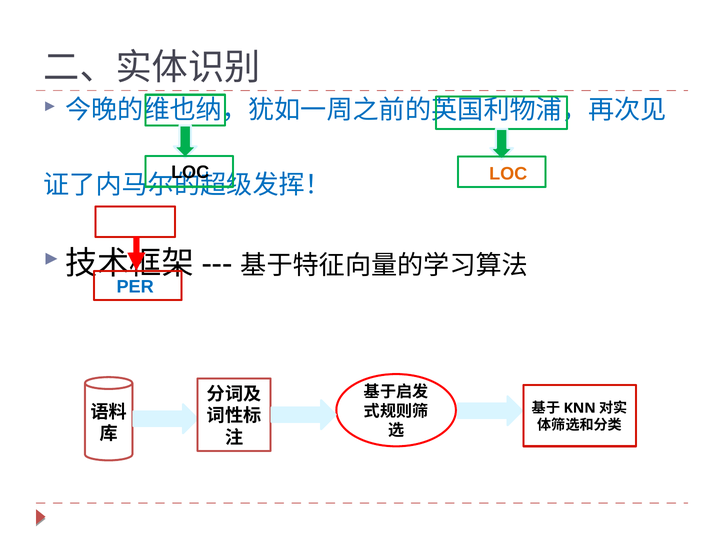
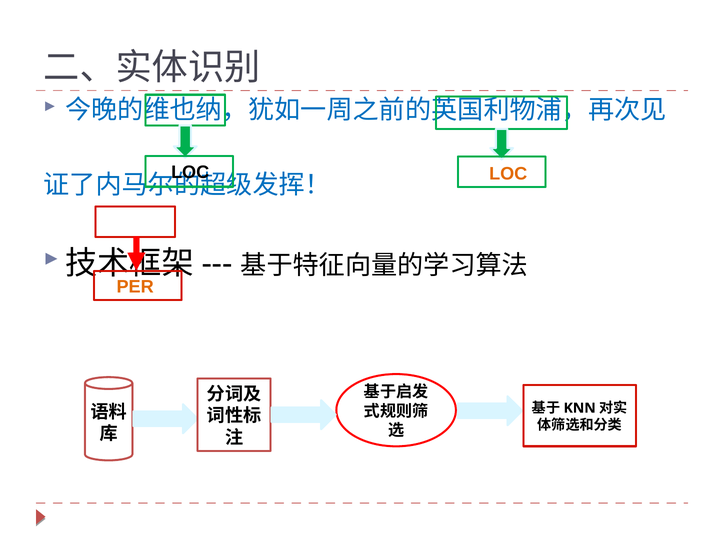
PER colour: blue -> orange (135, 287)
